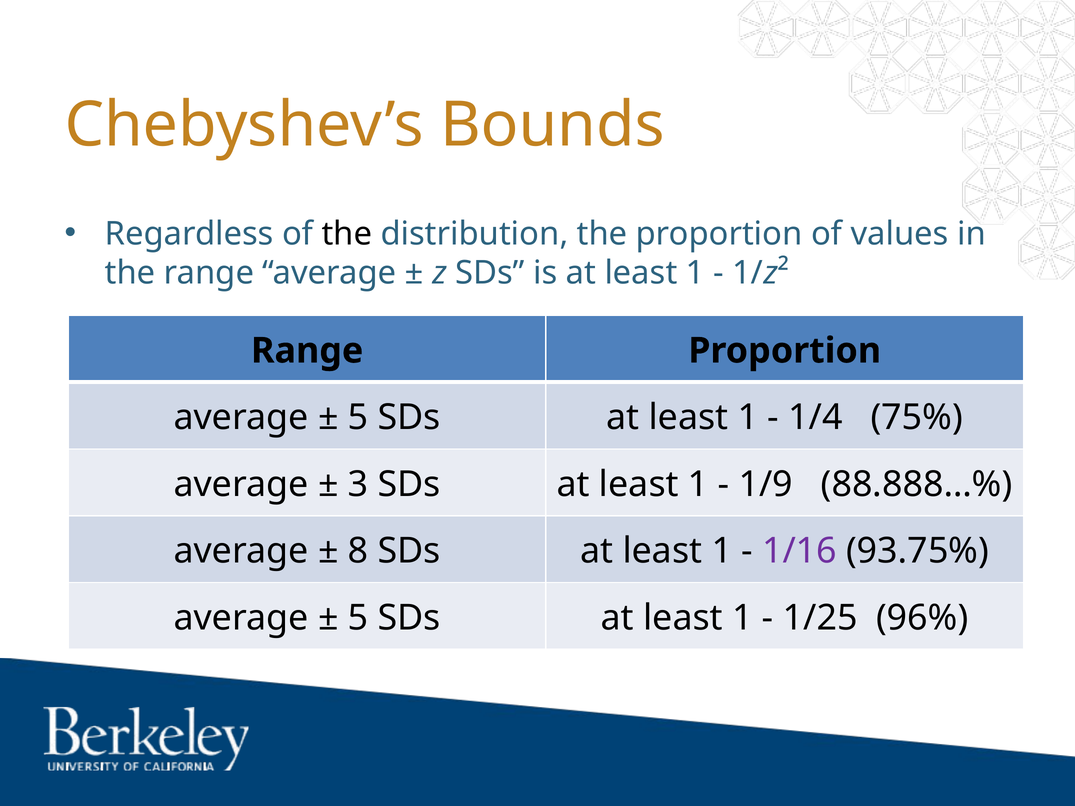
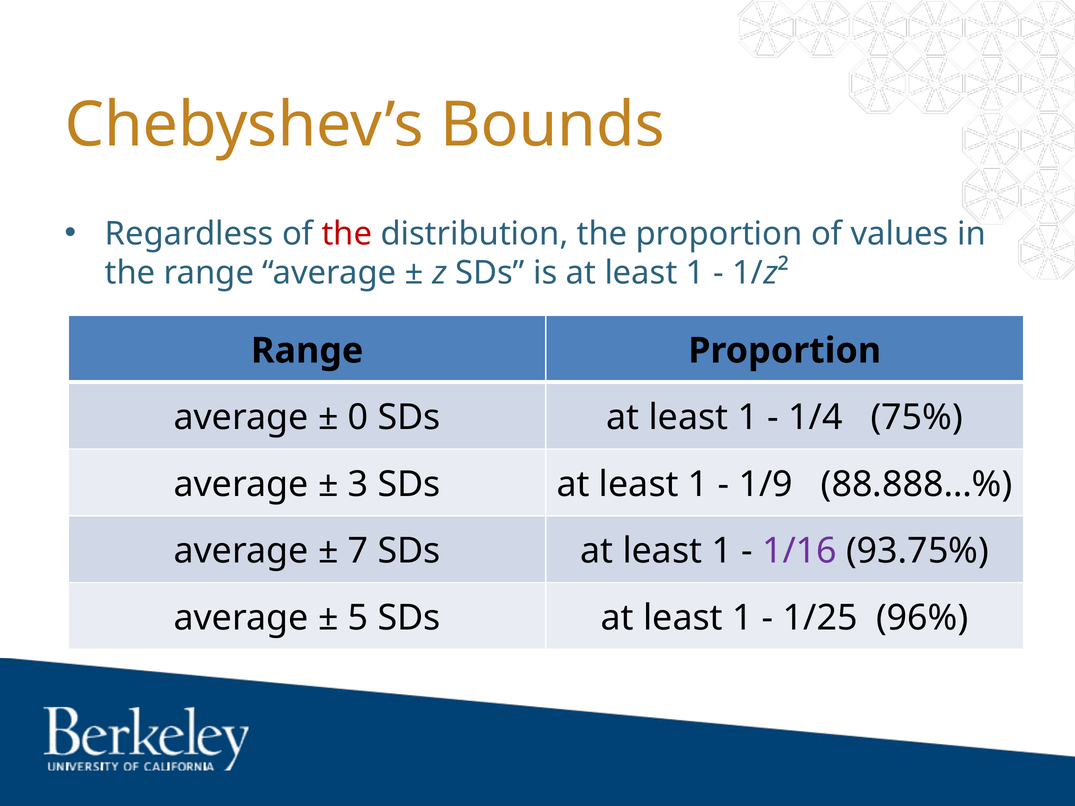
the colour: black -> red (347, 234)
5: 5 -> 0 (358, 418)
8: 8 -> 7 (358, 551)
